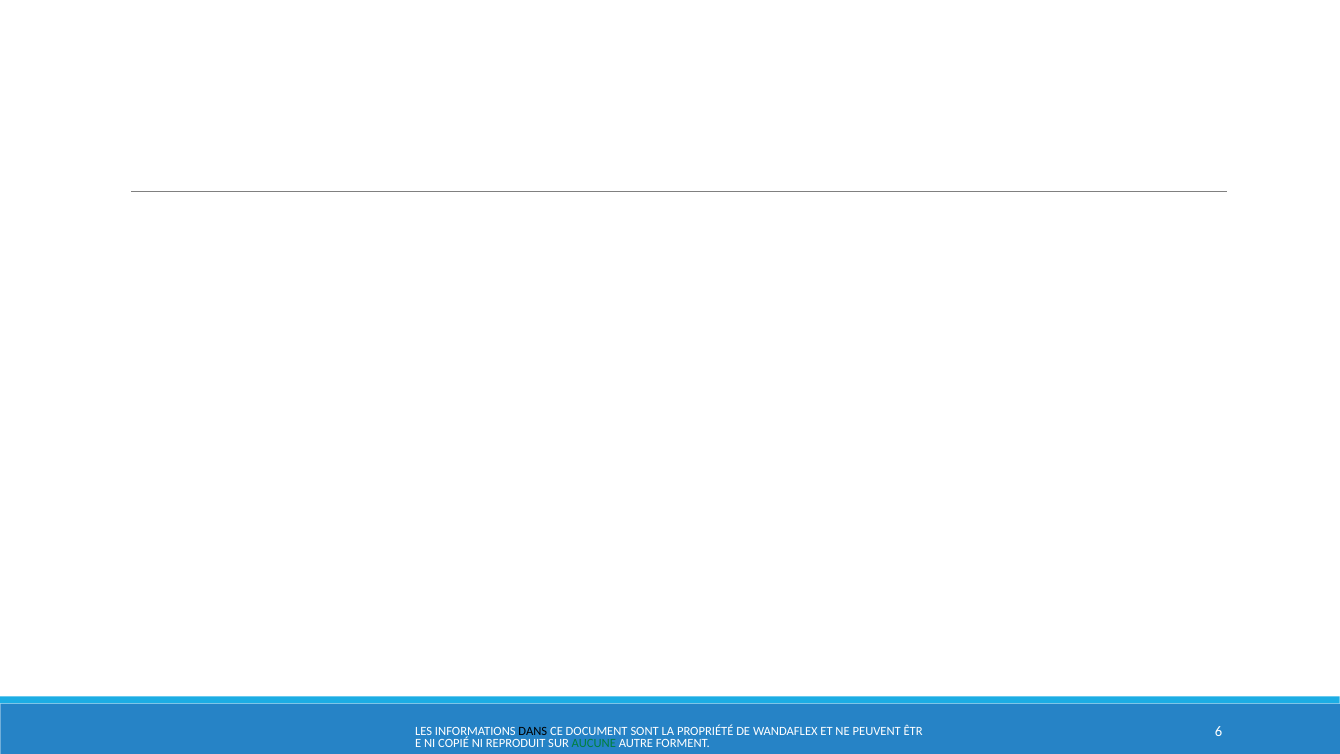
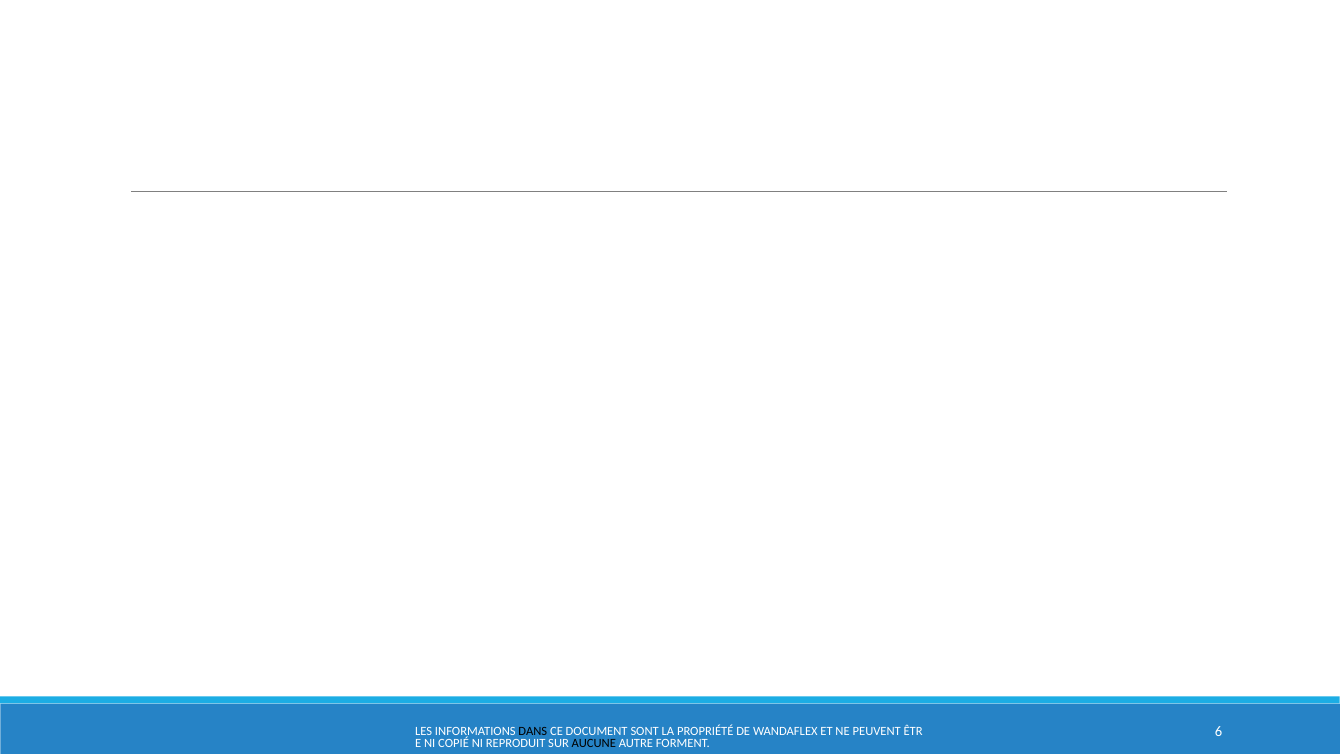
AUCUNE colour: green -> black (594, 743)
